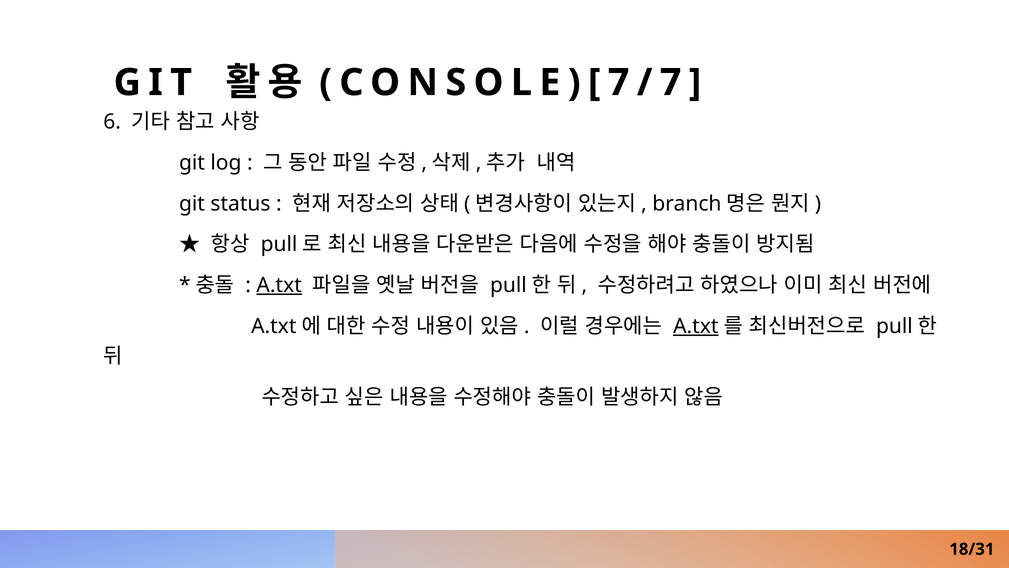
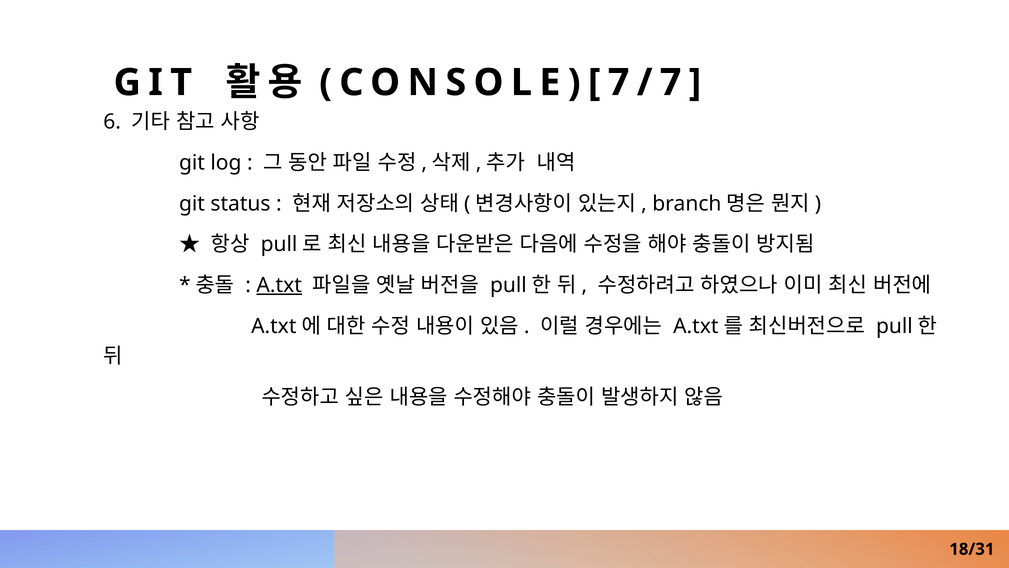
A.txt underline: present -> none (696, 326)
